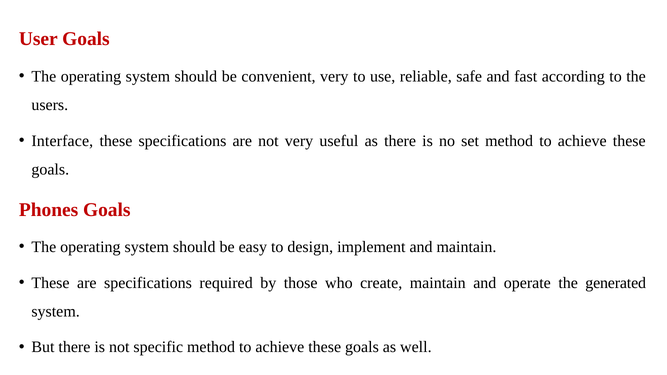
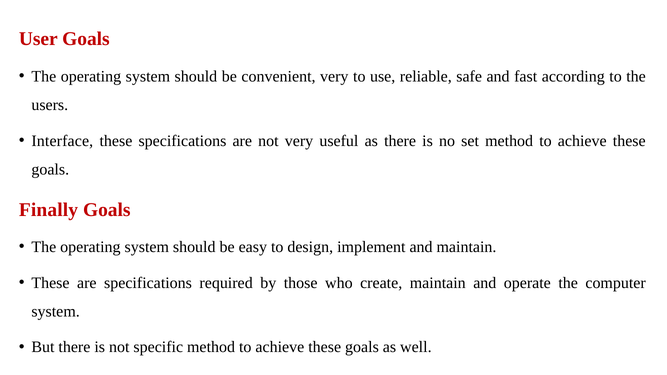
Phones: Phones -> Finally (48, 210)
generated: generated -> computer (616, 283)
